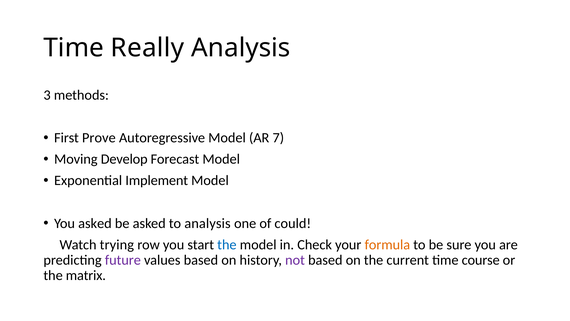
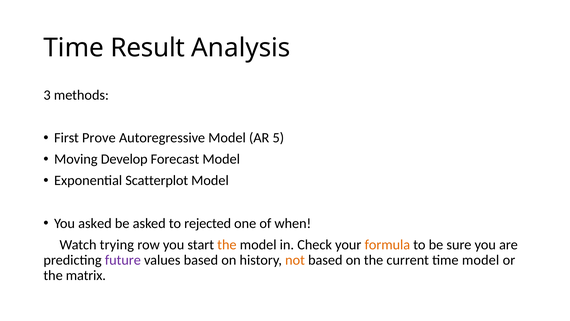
Really: Really -> Result (148, 48)
7: 7 -> 5 (278, 138)
Implement: Implement -> Scatterplot (157, 180)
to analysis: analysis -> rejected (208, 223)
could: could -> when (293, 223)
the colour: blue -> orange (227, 244)
not colour: purple -> orange (295, 260)
time course: course -> model (481, 260)
